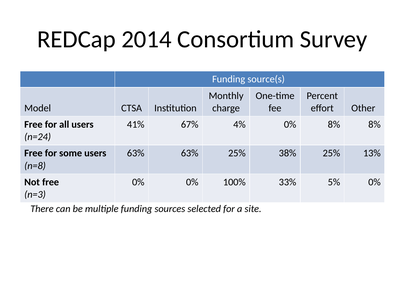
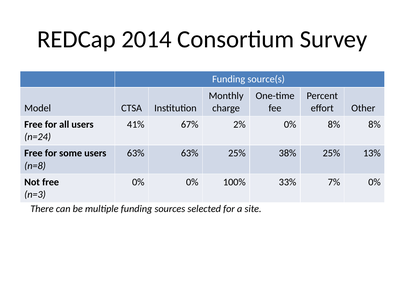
4%: 4% -> 2% (239, 124)
5%: 5% -> 7% (334, 182)
